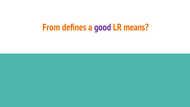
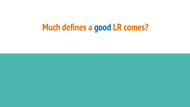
From: From -> Much (51, 27)
good colour: purple -> blue (103, 27)
means: means -> comes (136, 27)
